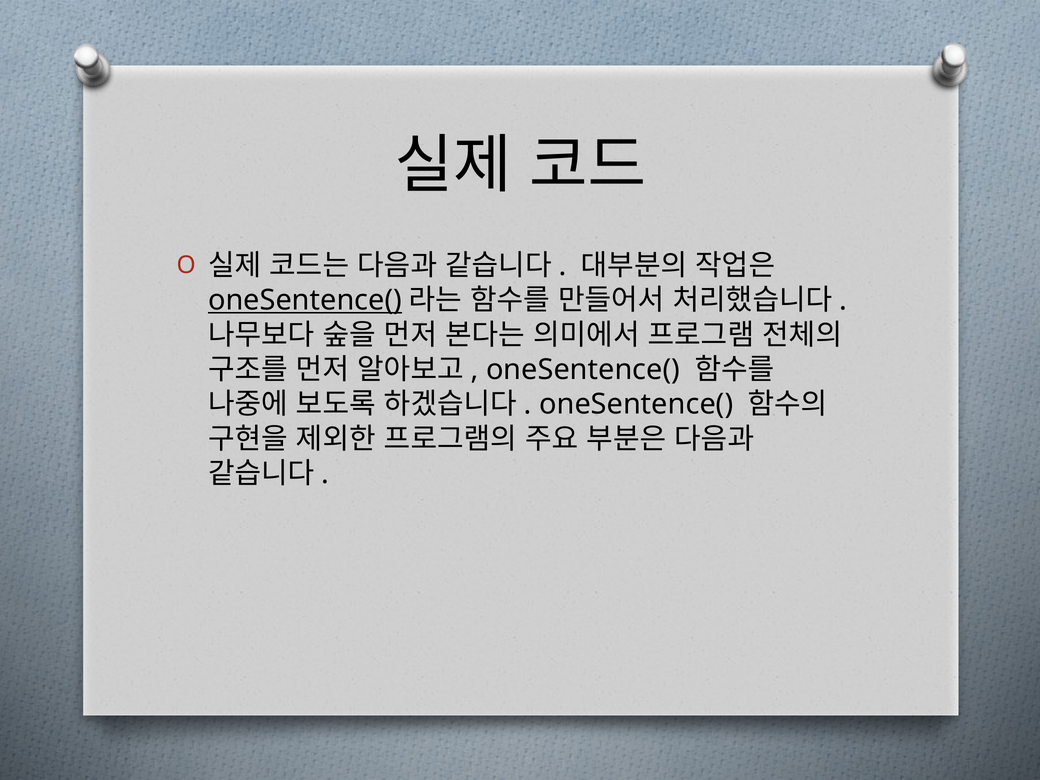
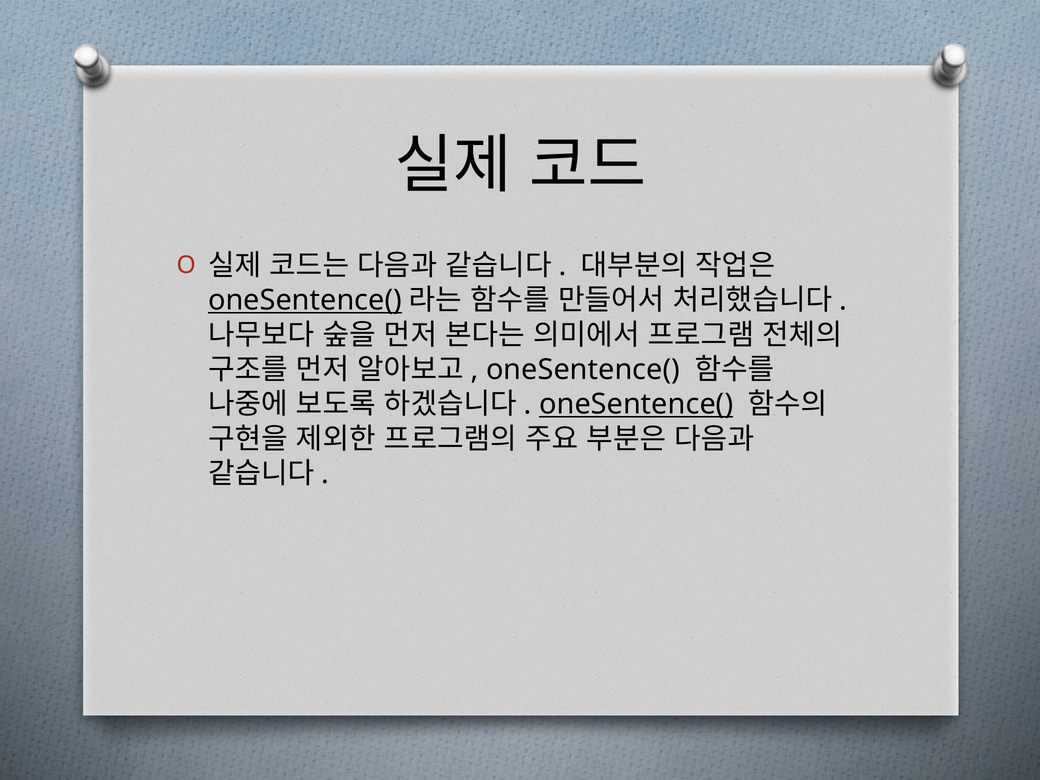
oneSentence( underline: none -> present (636, 404)
